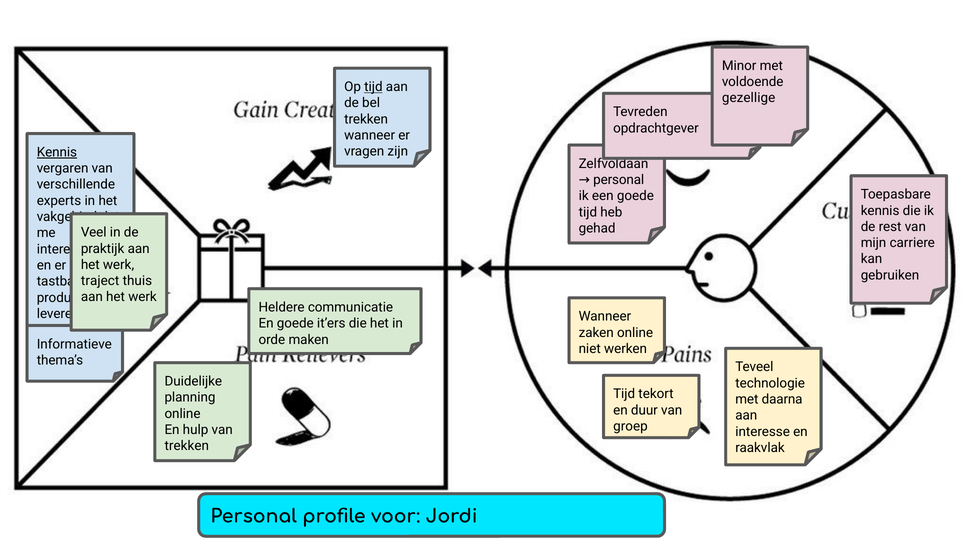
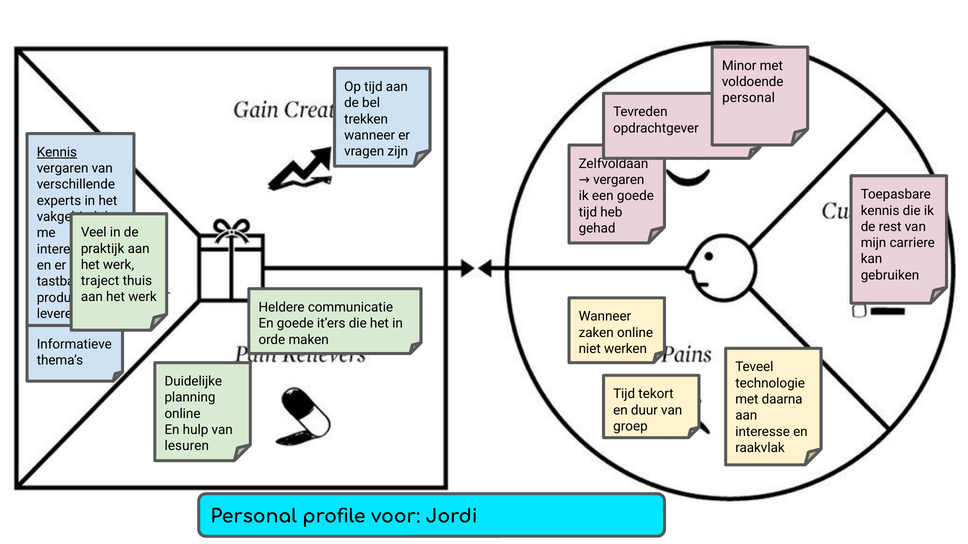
tijd underline: present -> none (373, 87)
gezellige: gezellige -> personal (749, 98)
personal: personal -> vergaren (619, 180)
trekken: trekken -> lesuren (187, 446)
